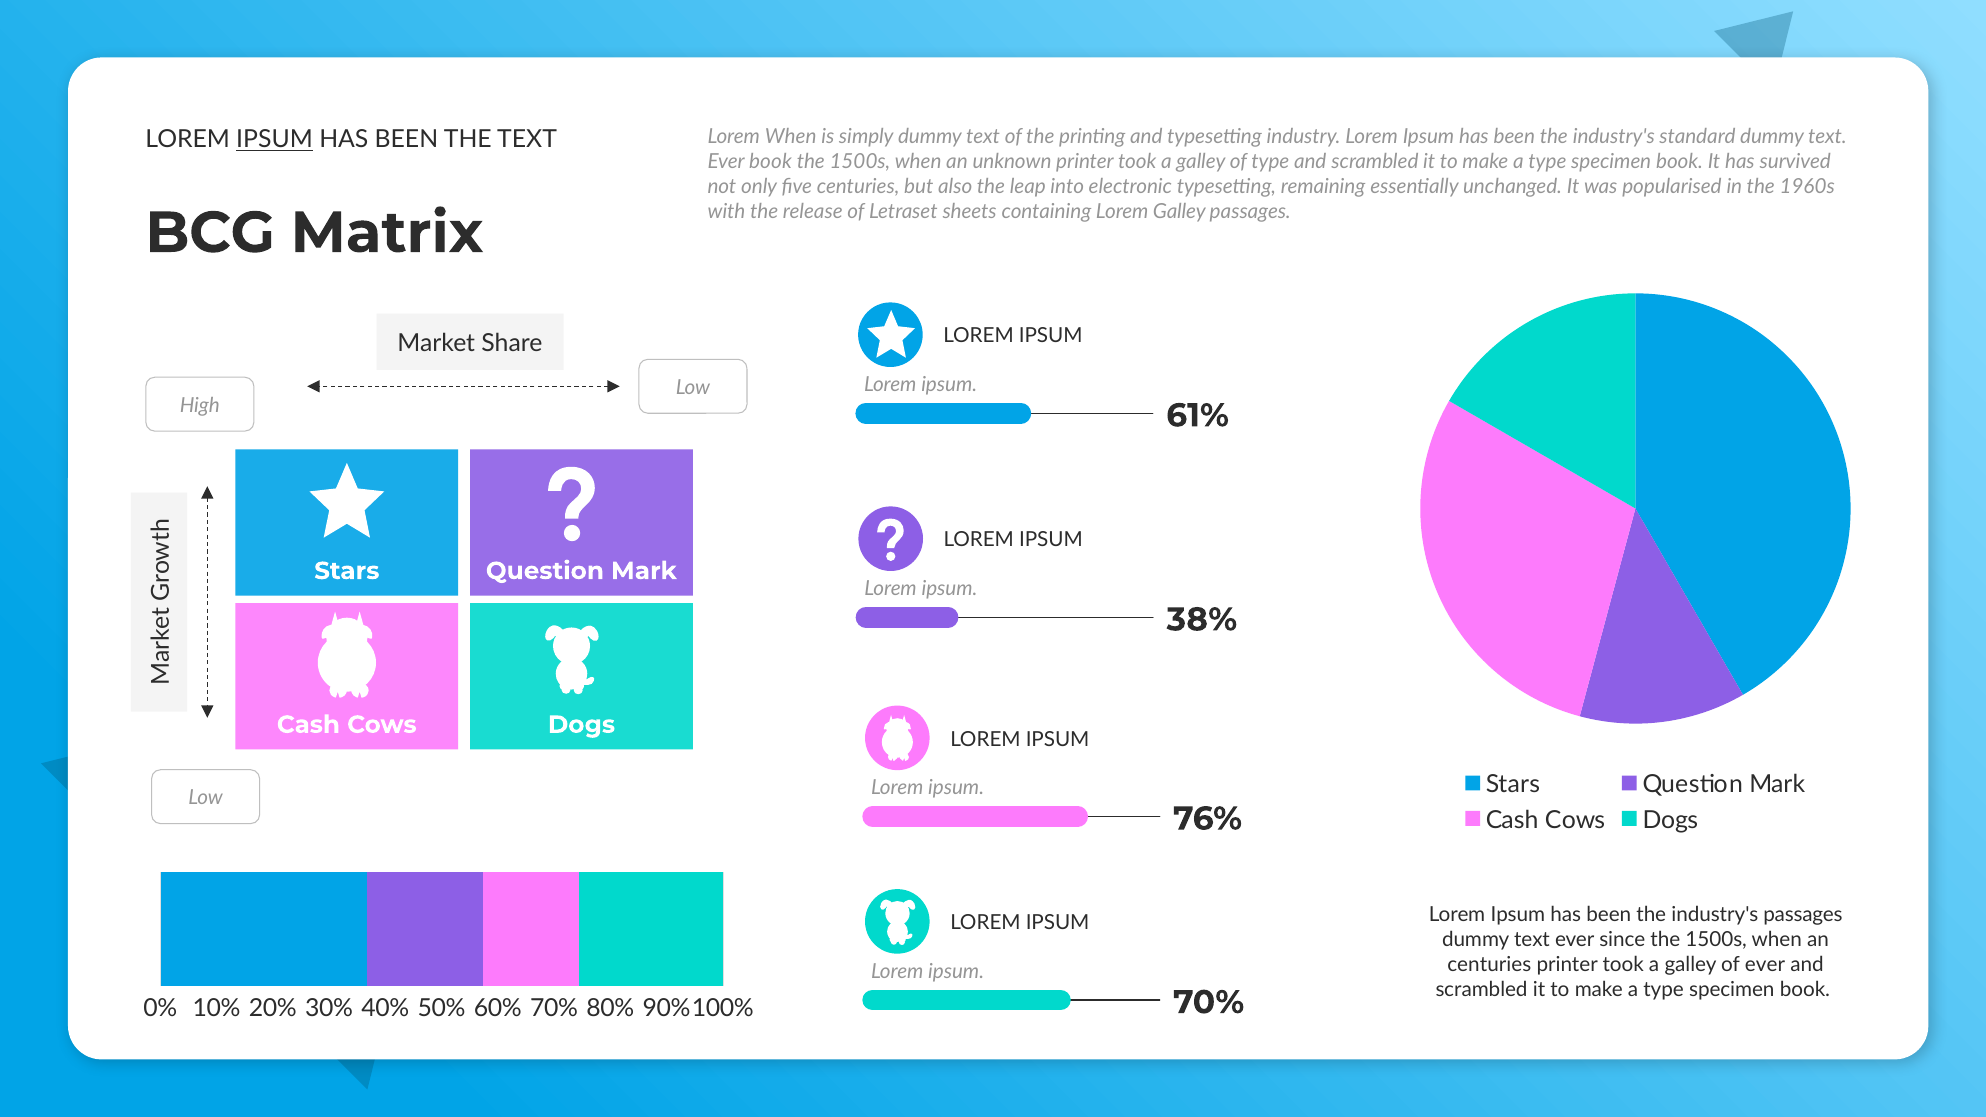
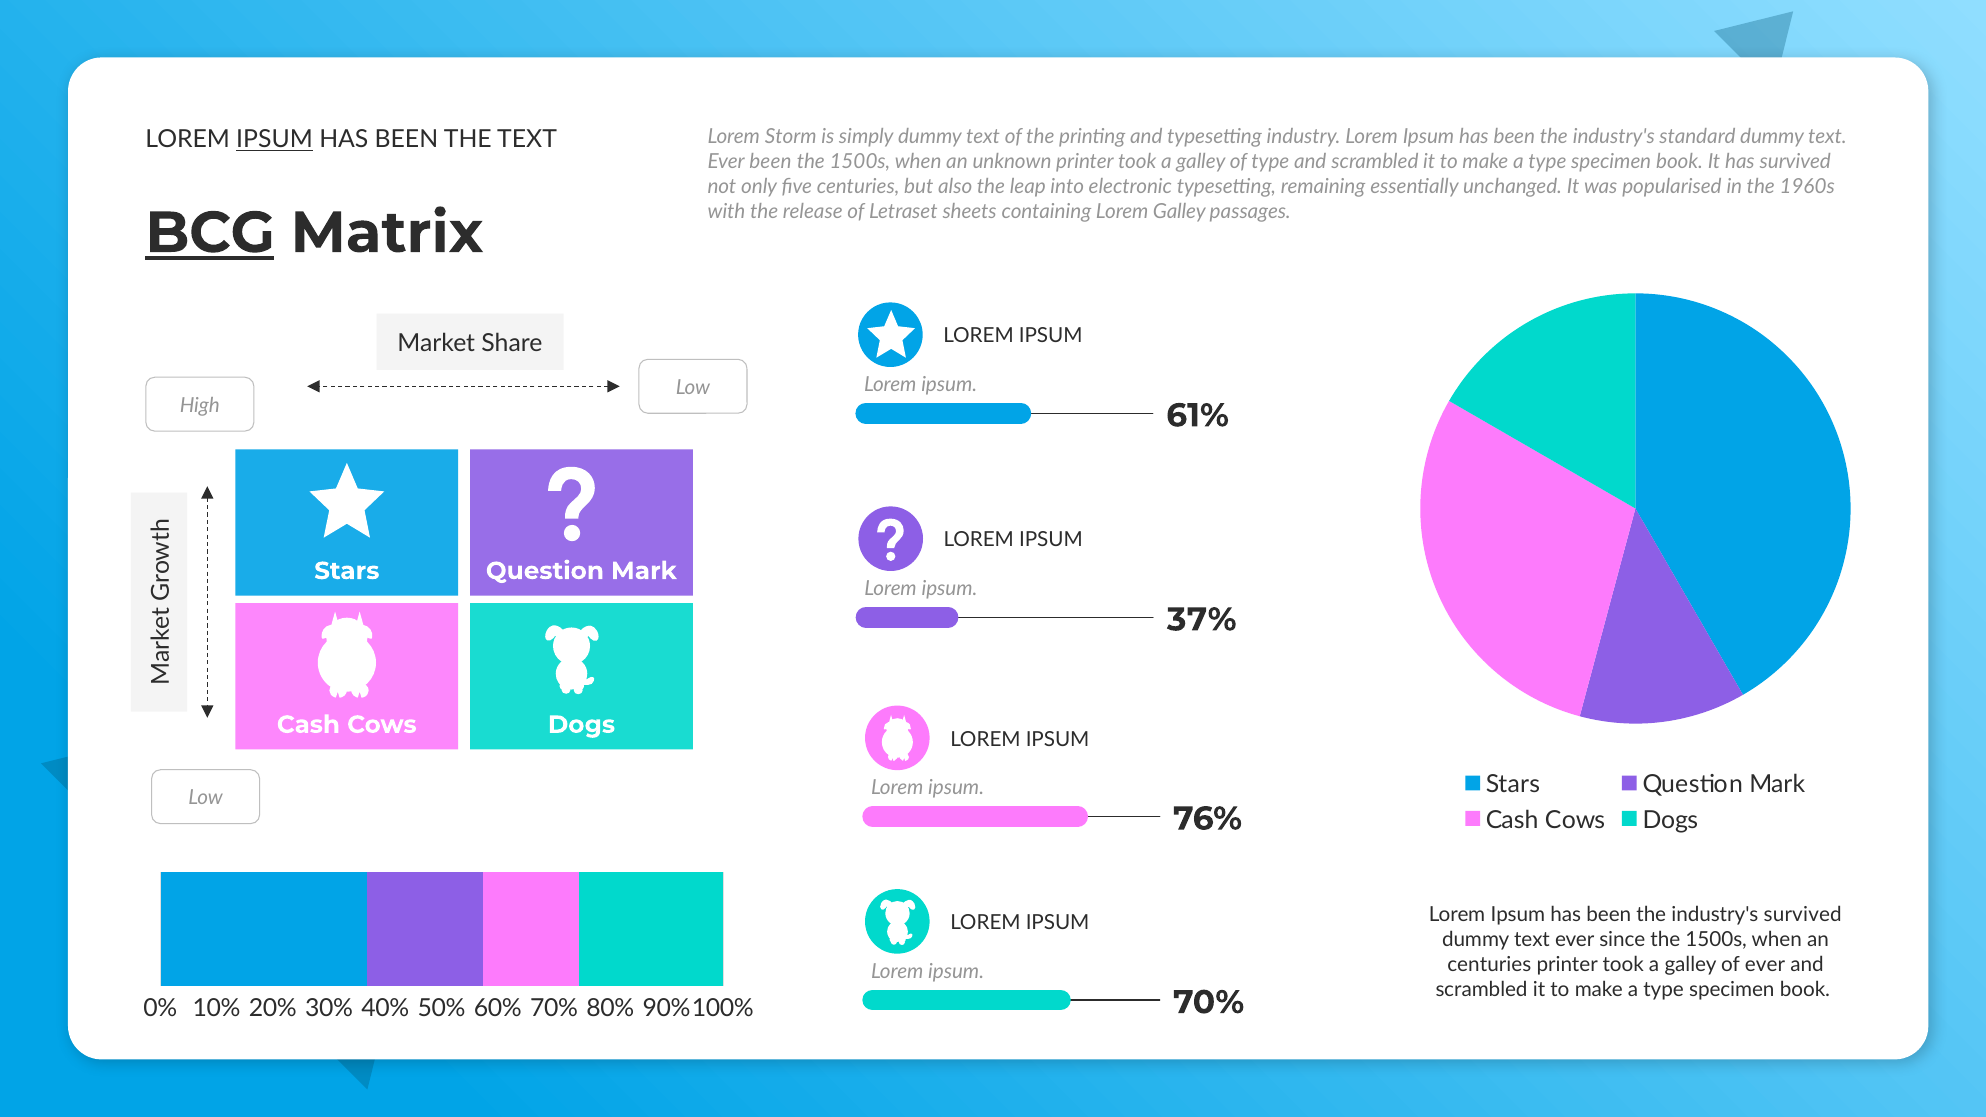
Lorem When: When -> Storm (791, 137)
Ever book: book -> been (770, 162)
BCG underline: none -> present (210, 233)
38%: 38% -> 37% (1202, 620)
industry's passages: passages -> survived (1803, 915)
